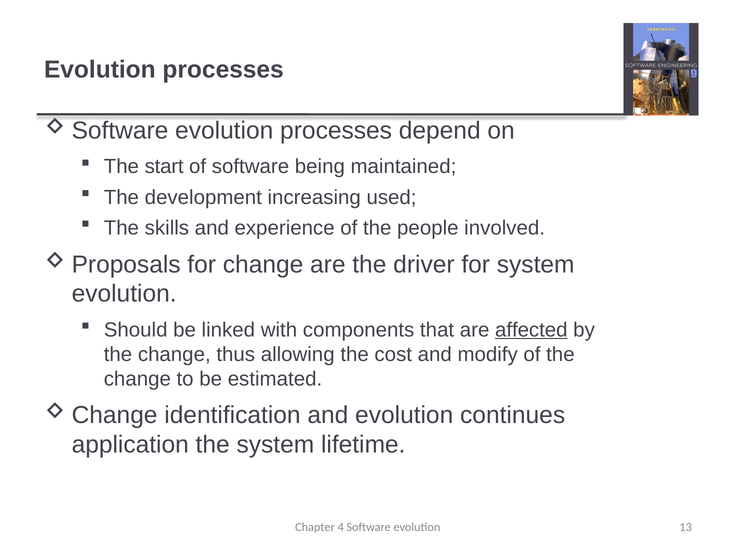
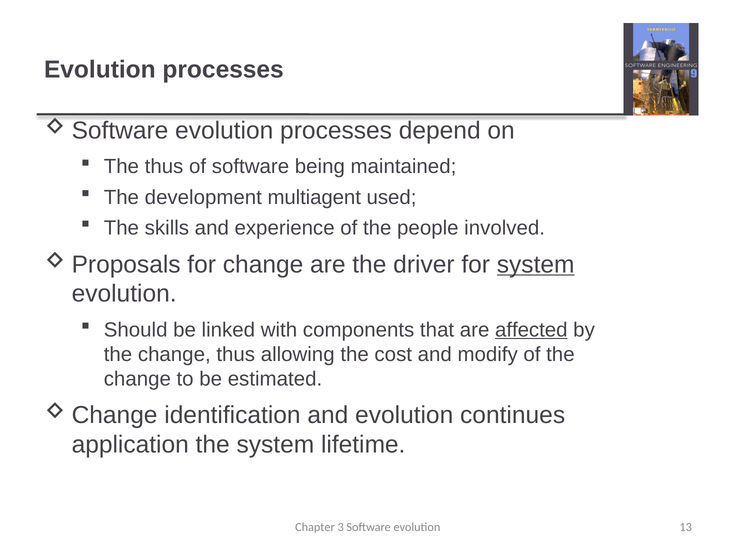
The start: start -> thus (164, 167)
increasing: increasing -> multiagent (314, 197)
system underline: none -> present (536, 264)
4: 4 -> 3 (341, 527)
